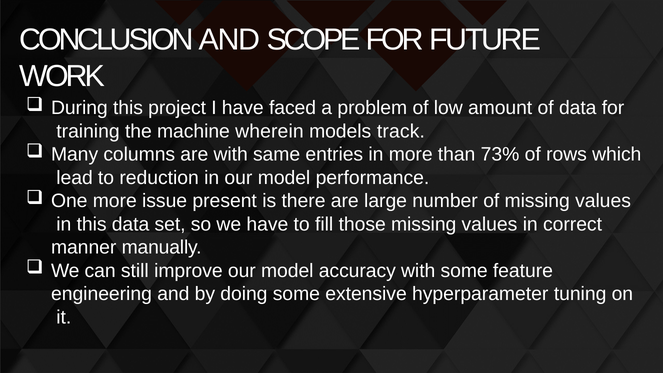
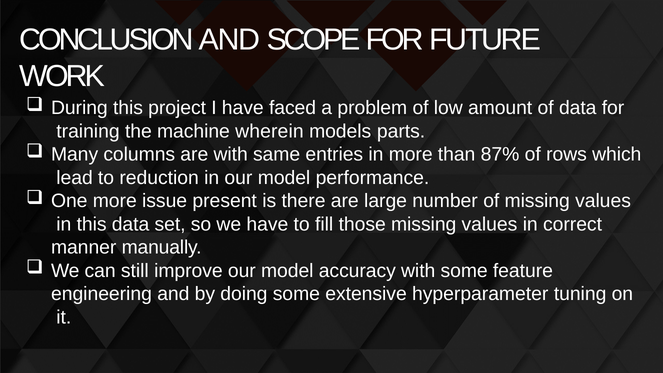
track: track -> parts (401, 131)
73%: 73% -> 87% (500, 155)
